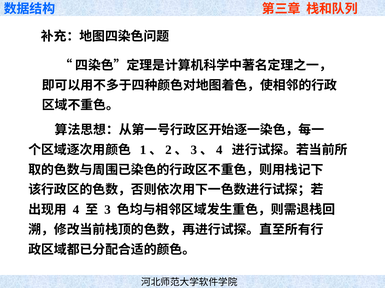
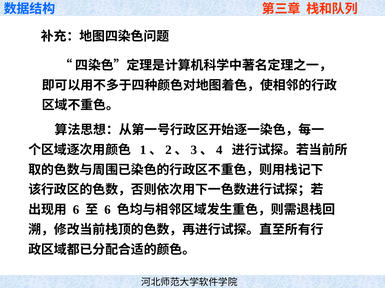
4: 4 -> 6 (76, 210)
3: 3 -> 6 (107, 210)
